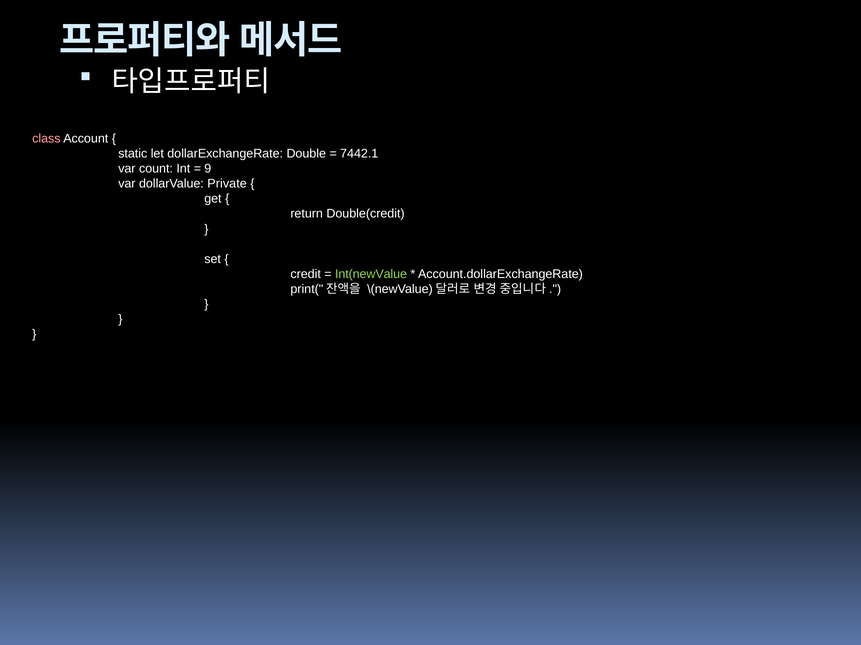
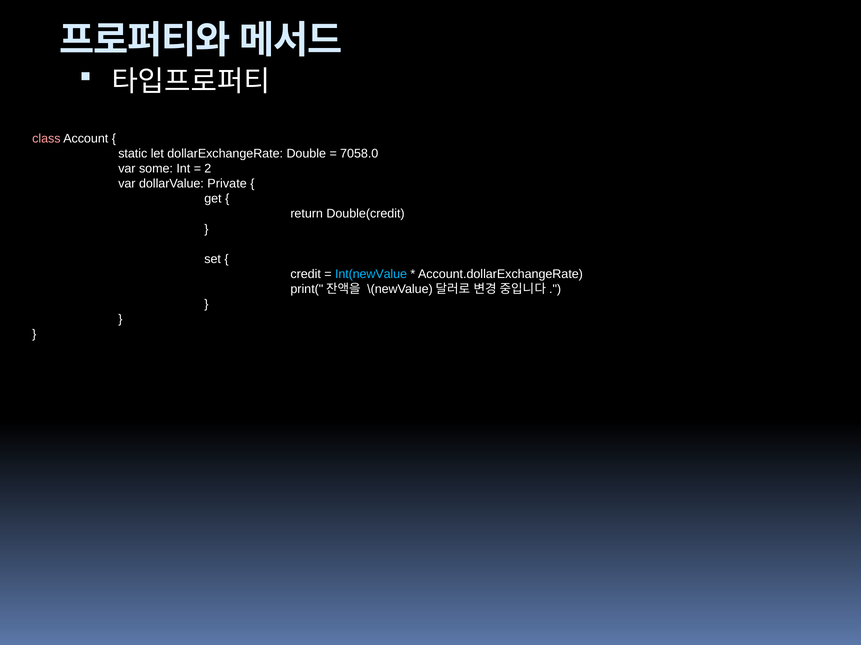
7442.1: 7442.1 -> 7058.0 (359, 154)
count: count -> some (156, 169)
9: 9 -> 2 (208, 169)
Int(newValue colour: light green -> light blue (371, 274)
